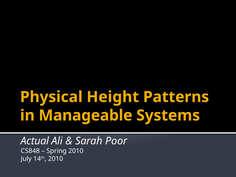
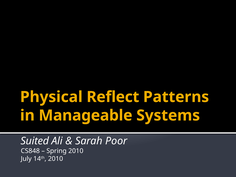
Height: Height -> Reflect (113, 97)
Actual: Actual -> Suited (35, 141)
